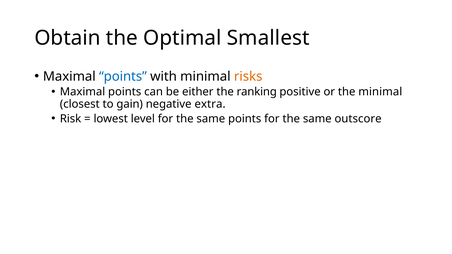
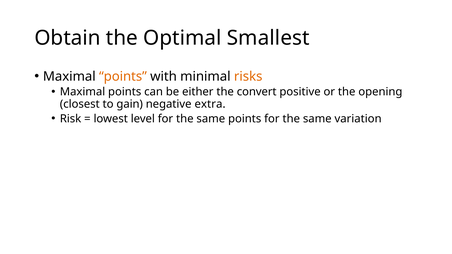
points colour: blue -> orange (123, 76)
ranking: ranking -> convert (257, 92)
the minimal: minimal -> opening (380, 92)
outscore: outscore -> variation (358, 119)
